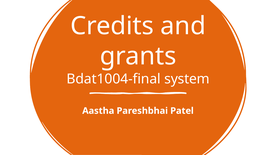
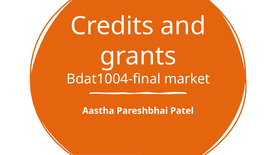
system: system -> market (187, 79)
